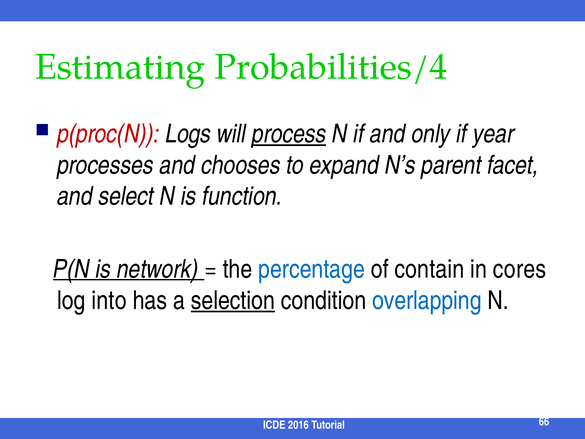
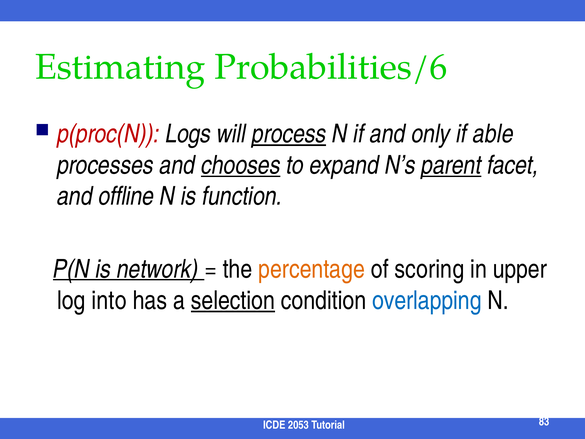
Probabilities/4: Probabilities/4 -> Probabilities/6 (331, 67)
year: year -> able (493, 134)
chooses underline: none -> present (241, 165)
parent underline: none -> present (451, 165)
select: select -> offline (126, 196)
percentage colour: blue -> orange (312, 269)
contain: contain -> scoring (429, 269)
cores: cores -> upper (520, 269)
2016: 2016 -> 2053 (298, 425)
66: 66 -> 83 (544, 422)
